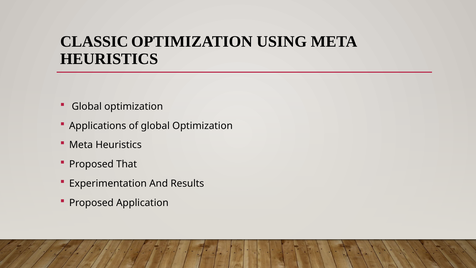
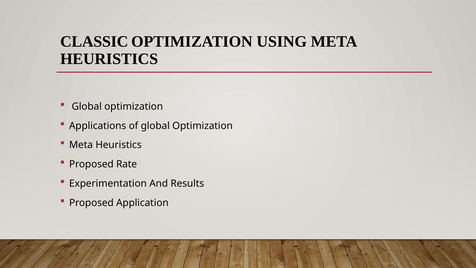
That: That -> Rate (127, 164)
